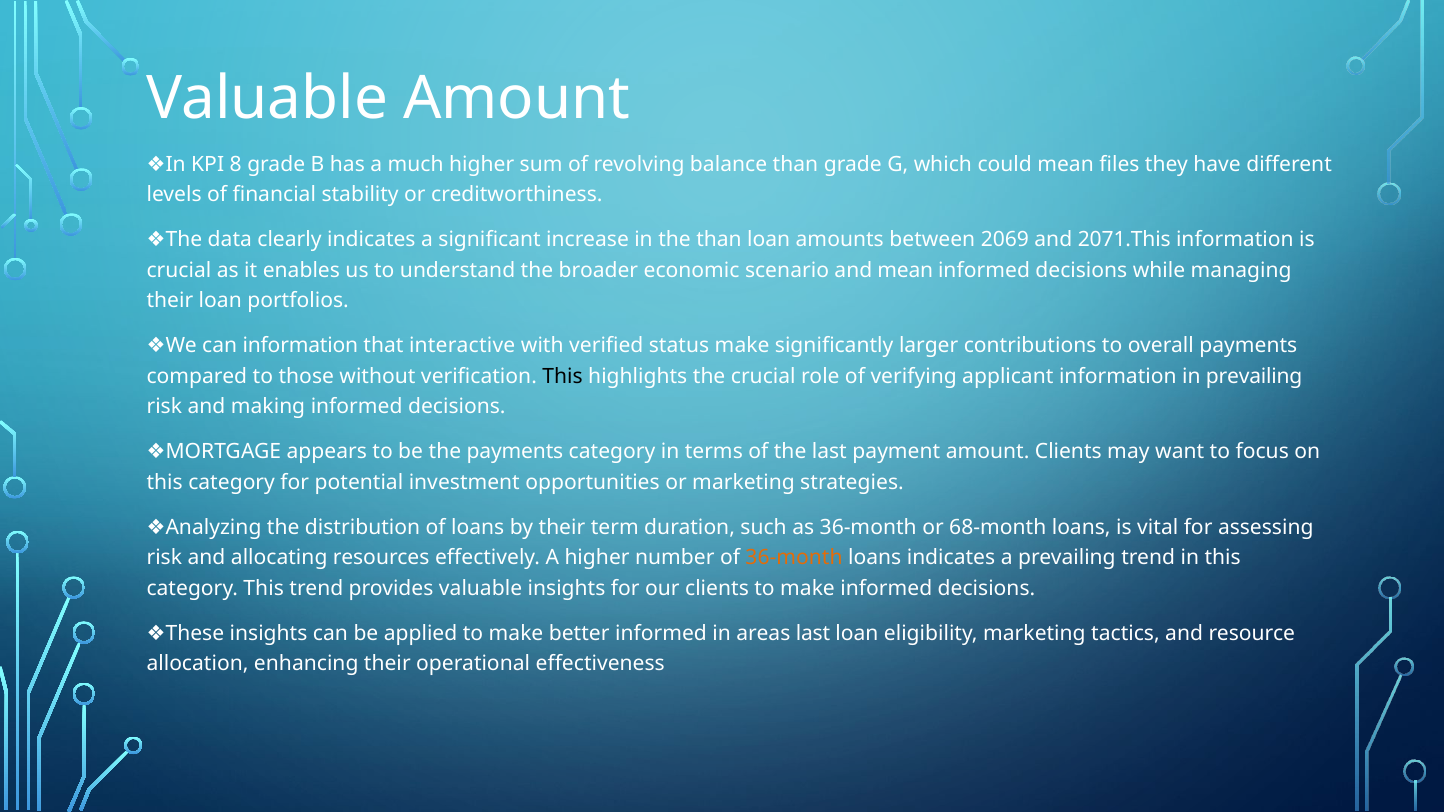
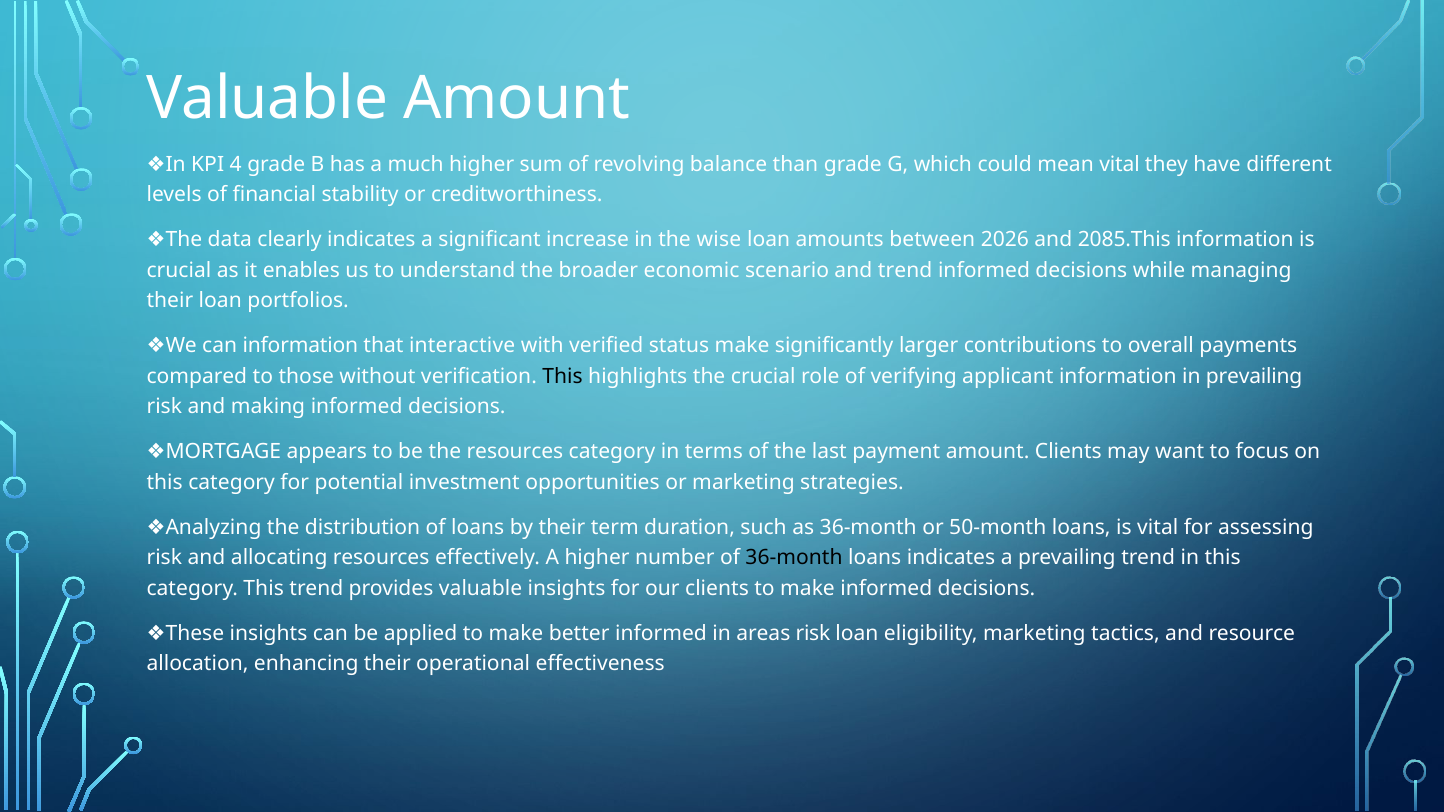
8: 8 -> 4 (236, 164)
mean files: files -> vital (1119, 164)
the than: than -> wise (719, 240)
2069: 2069 -> 2026 (1005, 240)
2071.This: 2071.This -> 2085.This (1124, 240)
and mean: mean -> trend (905, 270)
the payments: payments -> resources (515, 452)
68-month: 68-month -> 50-month (998, 528)
36-month colour: orange -> black (794, 558)
areas last: last -> risk (813, 634)
